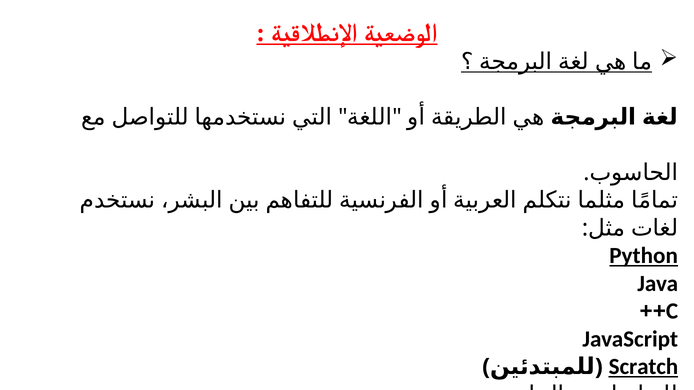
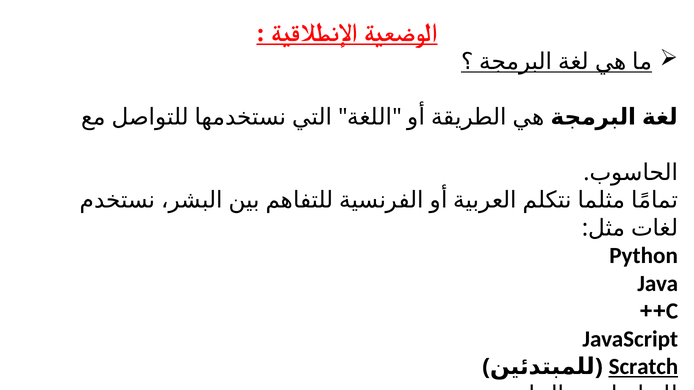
Python underline: present -> none (644, 256)
